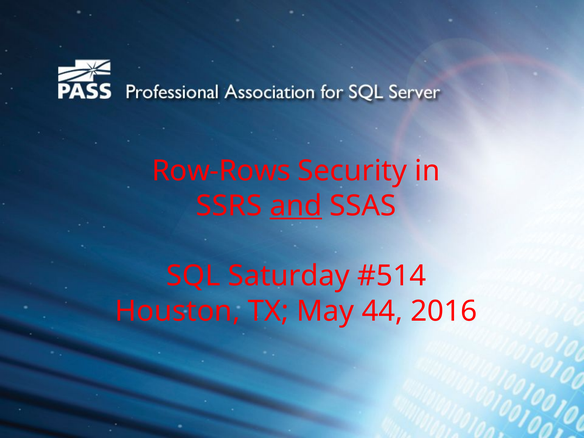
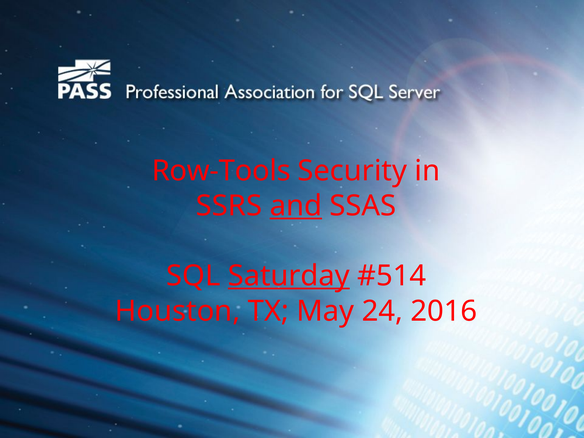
Row-Rows: Row-Rows -> Row-Tools (221, 171)
Saturday underline: none -> present (289, 276)
44: 44 -> 24 (382, 311)
